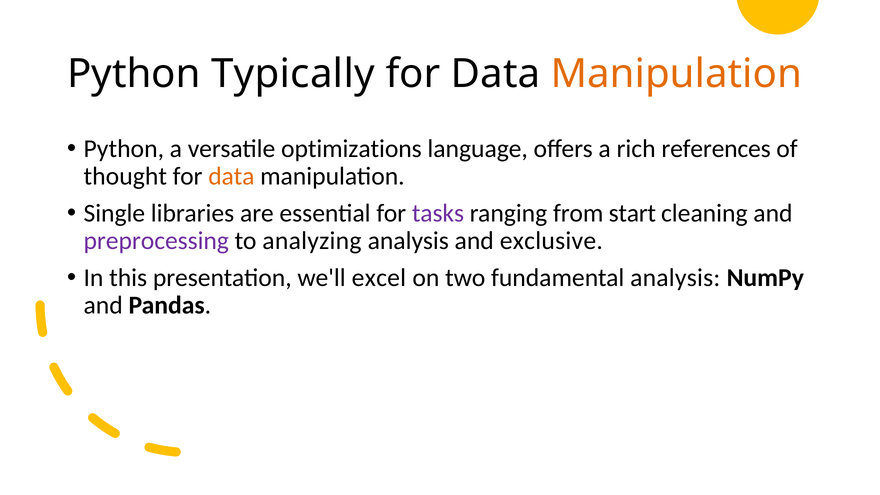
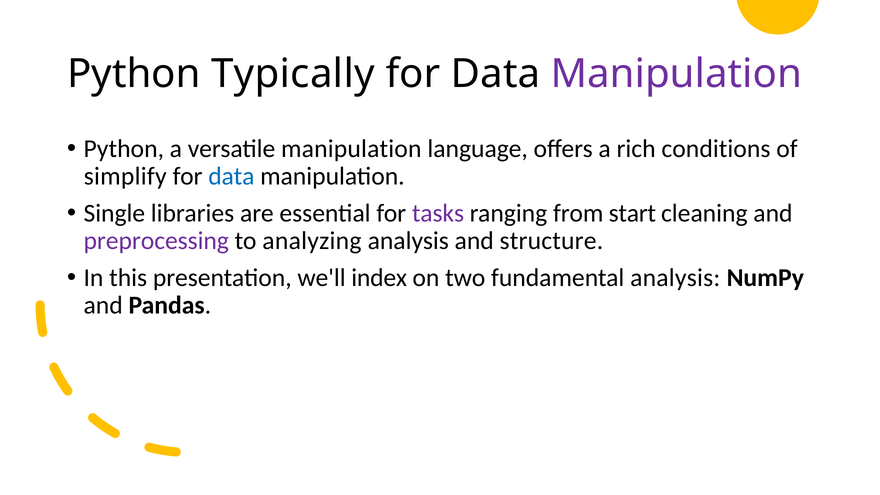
Manipulation colour: orange -> purple (676, 74)
versatile optimizations: optimizations -> manipulation (351, 149)
references: references -> conditions (716, 149)
thought: thought -> simplify (125, 176)
data colour: orange -> blue (231, 176)
exclusive: exclusive -> structure (551, 241)
excel: excel -> index (379, 278)
